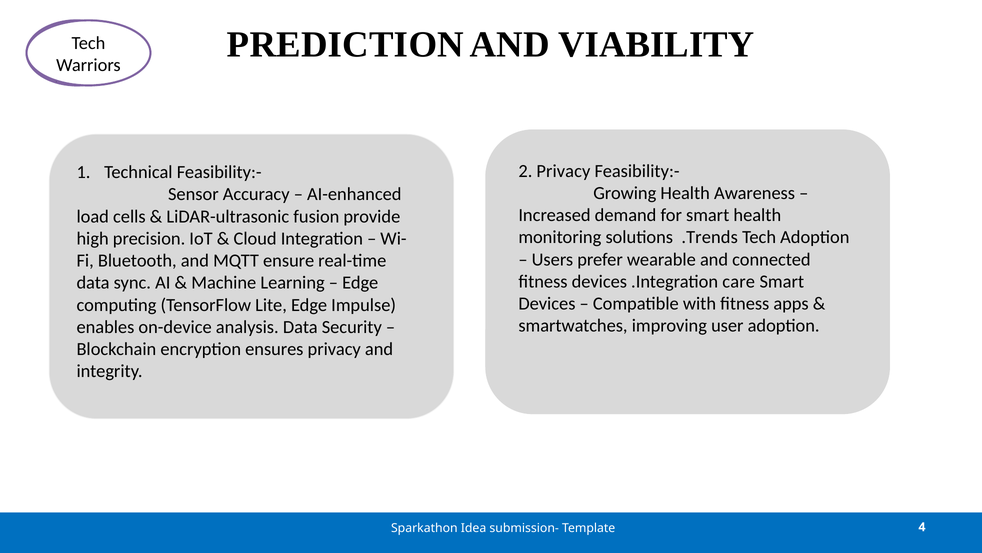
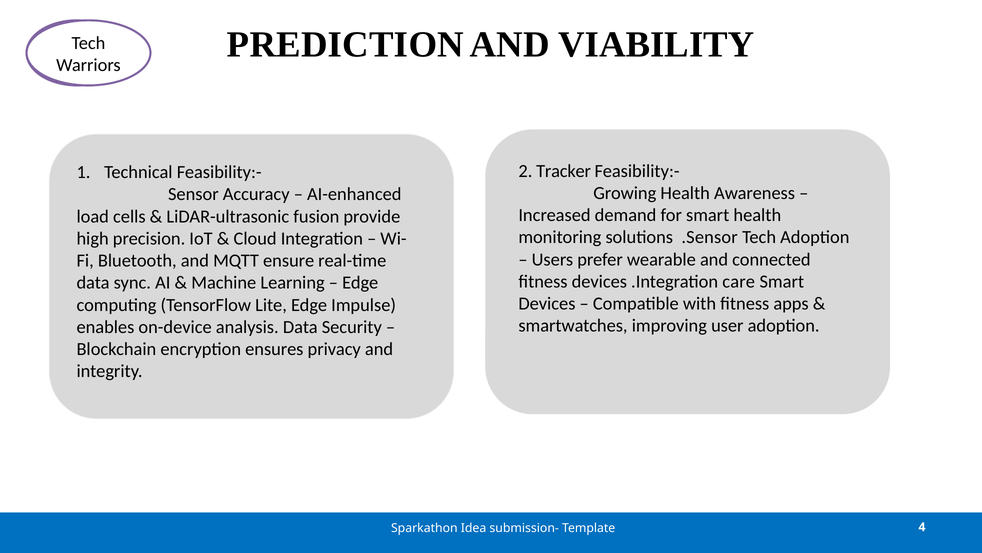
2 Privacy: Privacy -> Tracker (564, 171)
.Trends: .Trends -> .Sensor (710, 237)
